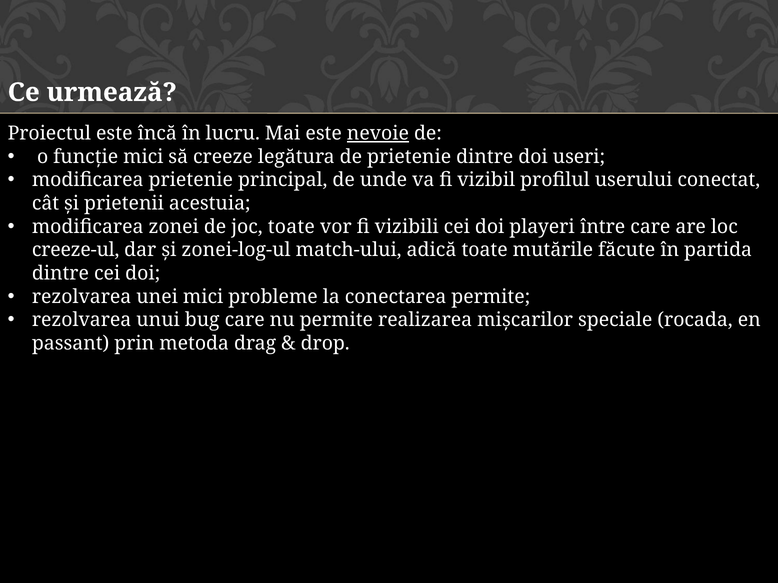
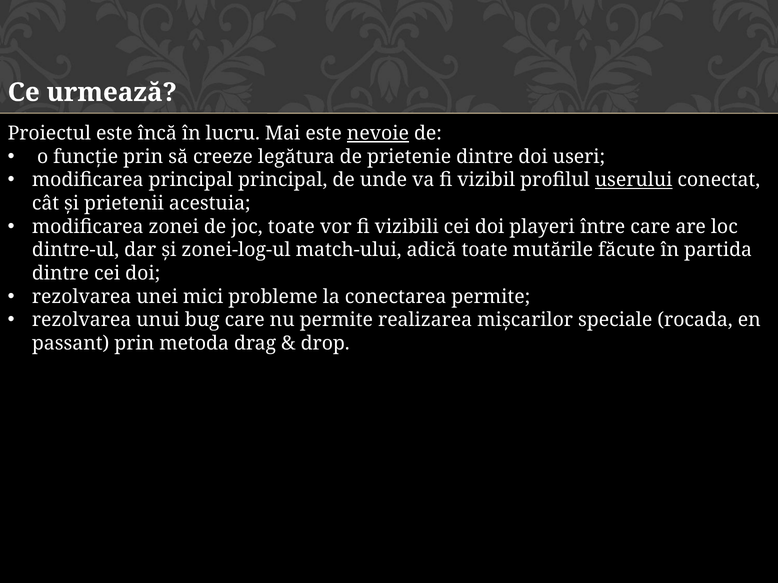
funcție mici: mici -> prin (143, 157)
modificarea prietenie: prietenie -> principal (191, 180)
userului underline: none -> present (634, 180)
creeze-ul: creeze-ul -> dintre-ul (76, 250)
